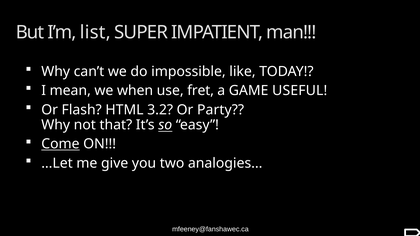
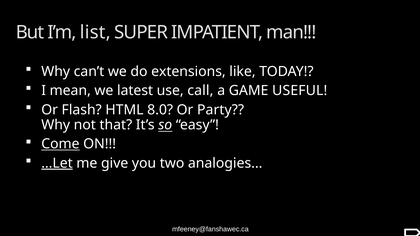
impossible: impossible -> extensions (188, 71)
when: when -> latest (135, 91)
fret: fret -> call (200, 91)
3.2: 3.2 -> 8.0 (160, 110)
...Let underline: none -> present (57, 163)
